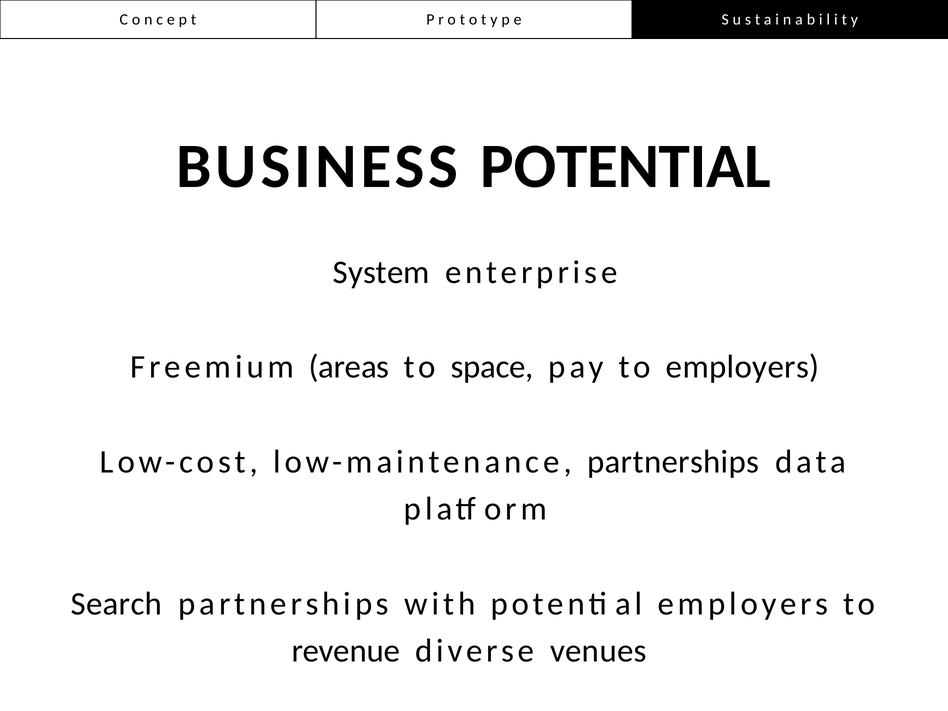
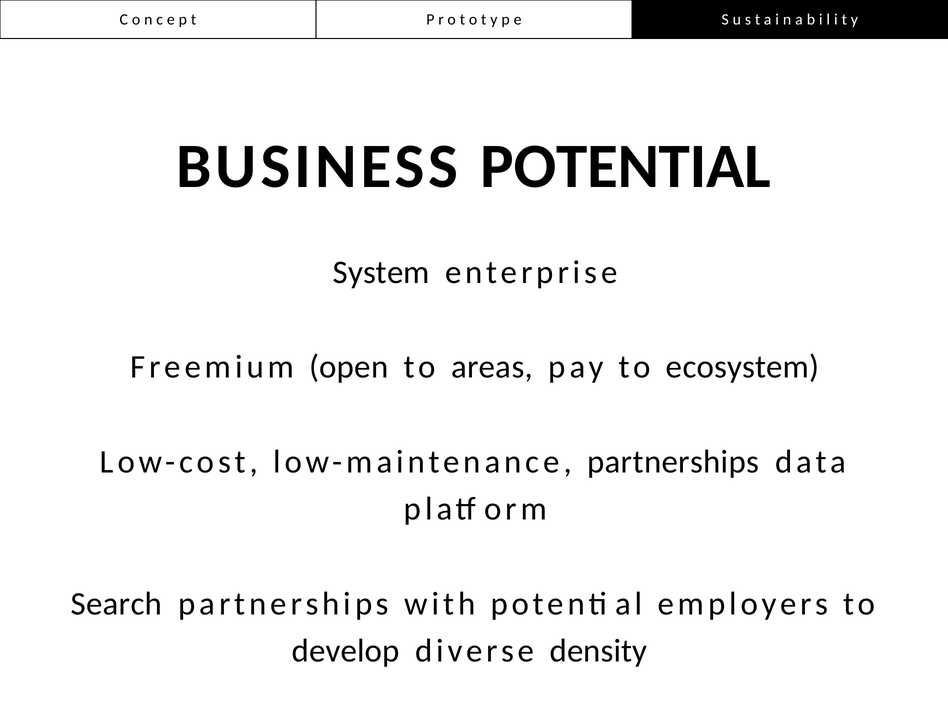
areas: areas -> open (349, 367)
space: space -> areas (492, 367)
to employers: employers -> ecosystem (743, 367)
revenue: revenue -> develop (346, 651)
venues: venues -> density (598, 651)
